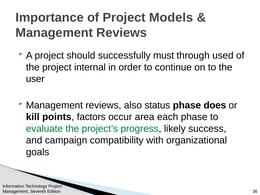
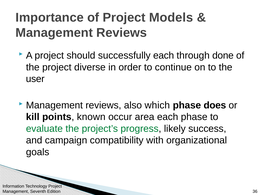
successfully must: must -> each (164, 56)
used: used -> done (223, 56)
internal: internal -> diverse (90, 67)
status: status -> which (157, 105)
factors: factors -> known (91, 117)
